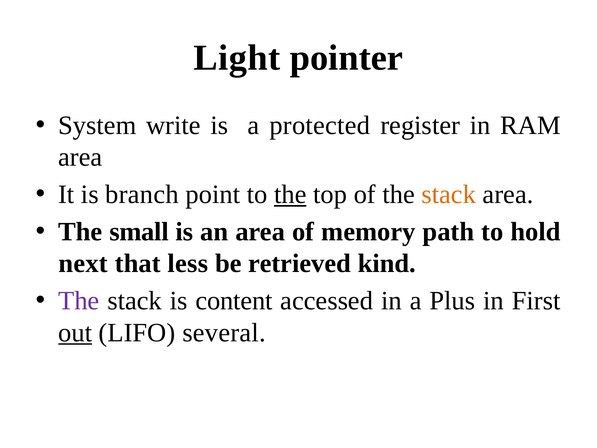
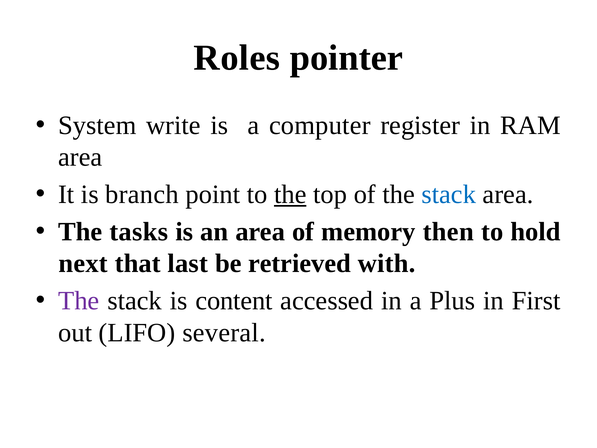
Light: Light -> Roles (237, 58)
protected: protected -> computer (320, 125)
stack colour: orange -> blue (449, 194)
small: small -> tasks (139, 232)
path: path -> then (448, 232)
less: less -> last (188, 263)
kind: kind -> with (387, 263)
out underline: present -> none (75, 332)
